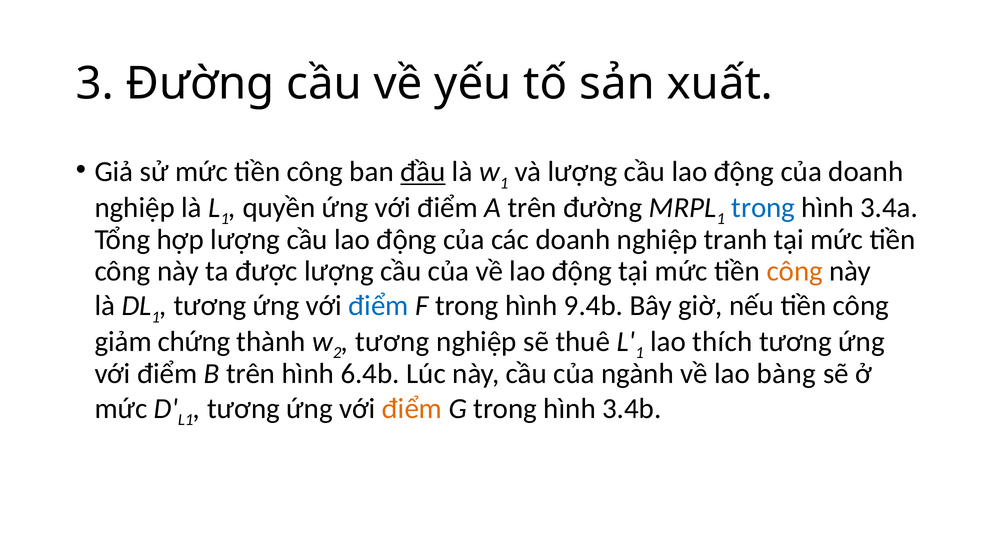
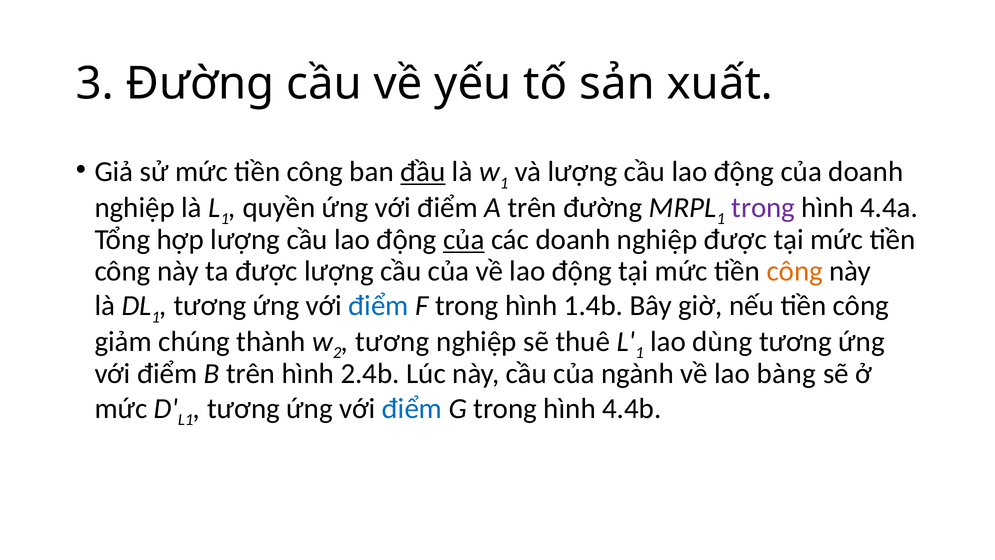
trong colour: blue -> purple (763, 207)
3.4a: 3.4a -> 4.4a (889, 207)
của underline: none -> present (464, 240)
nghiệp tranh: tranh -> được (735, 240)
9.4b: 9.4b -> 1.4b (593, 306)
chứng: chứng -> chúng (194, 341)
thích: thích -> dùng (722, 341)
6.4b: 6.4b -> 2.4b (370, 374)
điểm colour: orange -> blue (412, 408)
3.4b: 3.4b -> 4.4b (632, 408)
